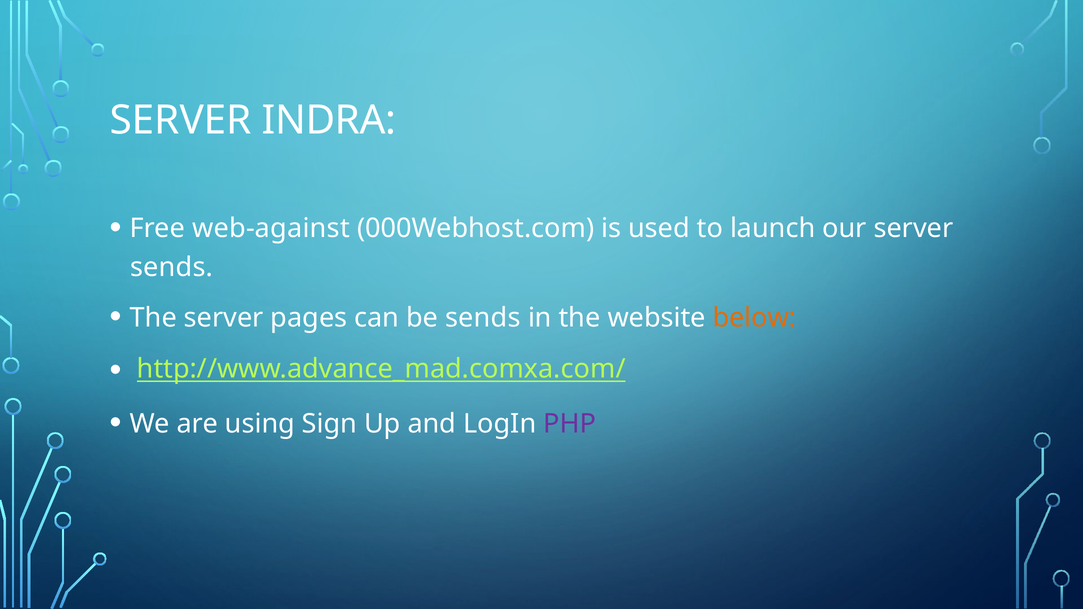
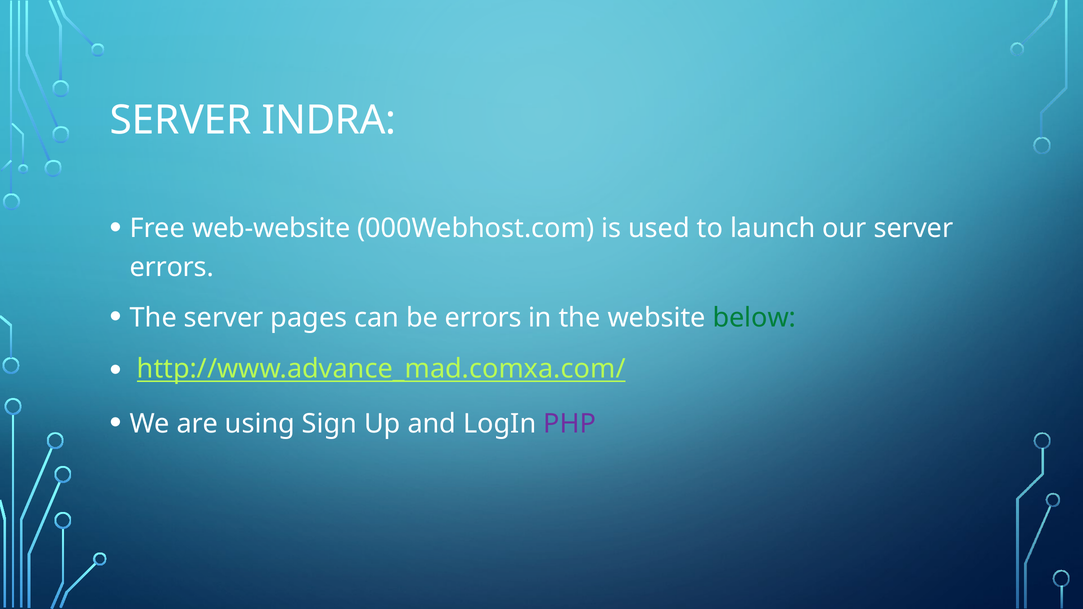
web-against: web-against -> web-website (271, 229)
sends: sends -> errors (172, 268)
be sends: sends -> errors (483, 318)
below colour: orange -> green (754, 318)
